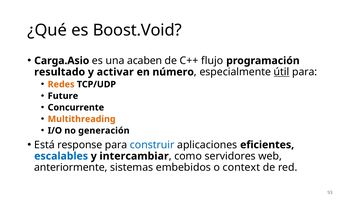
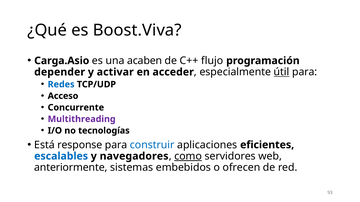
Boost.Void: Boost.Void -> Boost.Viva (137, 30)
resultado: resultado -> depender (60, 72)
número: número -> acceder (173, 72)
Redes colour: orange -> blue (61, 85)
Future: Future -> Acceso (63, 96)
Multithreading colour: orange -> purple (82, 119)
generación: generación -> tecnologías (104, 131)
intercambiar: intercambiar -> navegadores (134, 156)
como underline: none -> present (188, 156)
context: context -> ofrecen (241, 168)
